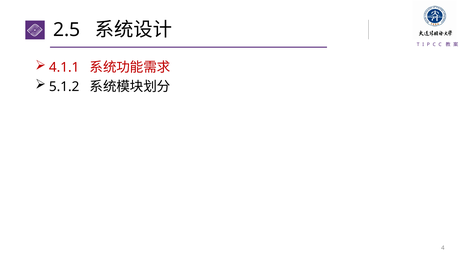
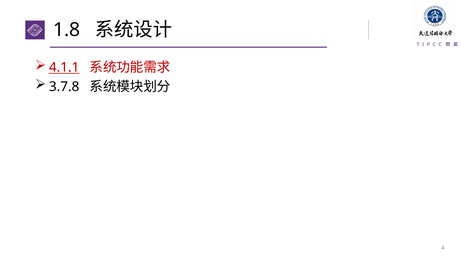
2.5: 2.5 -> 1.8 (67, 30)
4.1.1 underline: none -> present (64, 68)
5.1.2: 5.1.2 -> 3.7.8 (64, 87)
